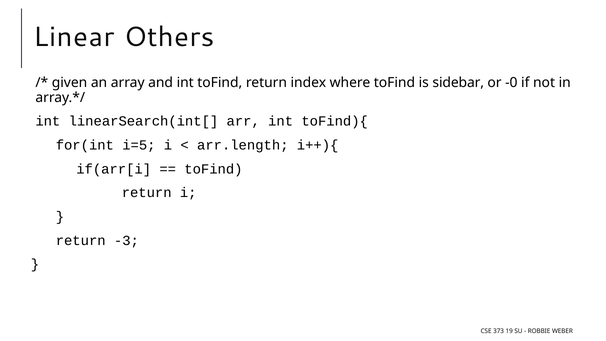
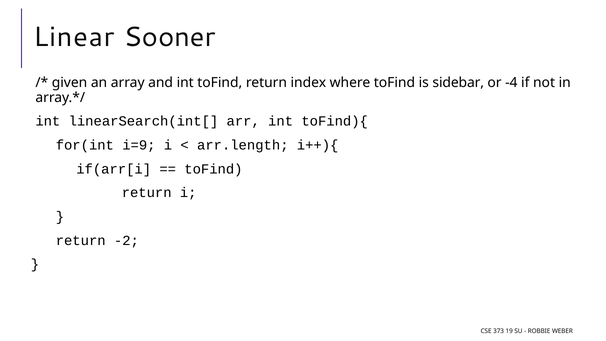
Others: Others -> Sooner (170, 37)
-0: -0 -> -4 (511, 82)
i=5: i=5 -> i=9 (139, 145)
-3: -3 -> -2 (126, 240)
